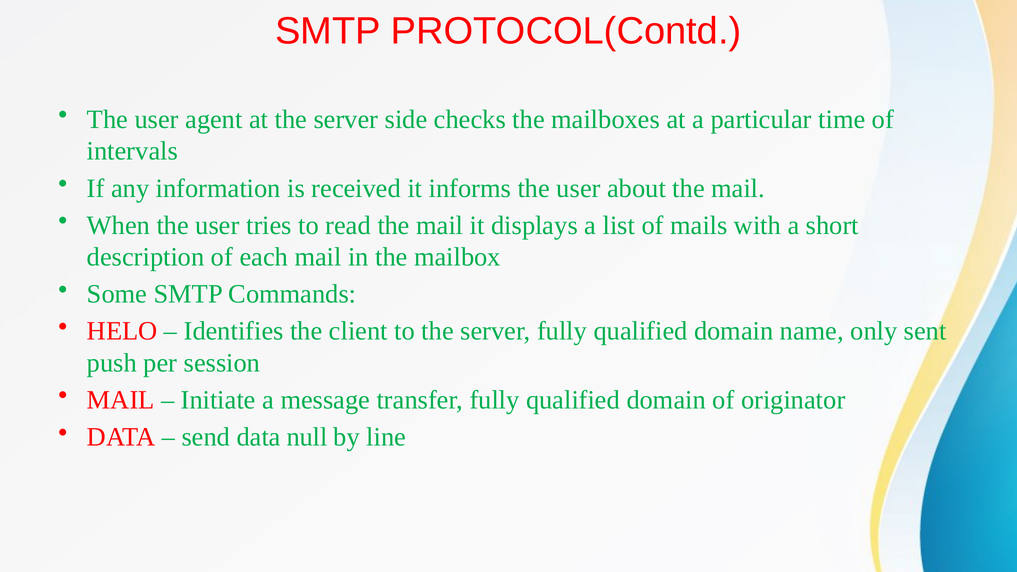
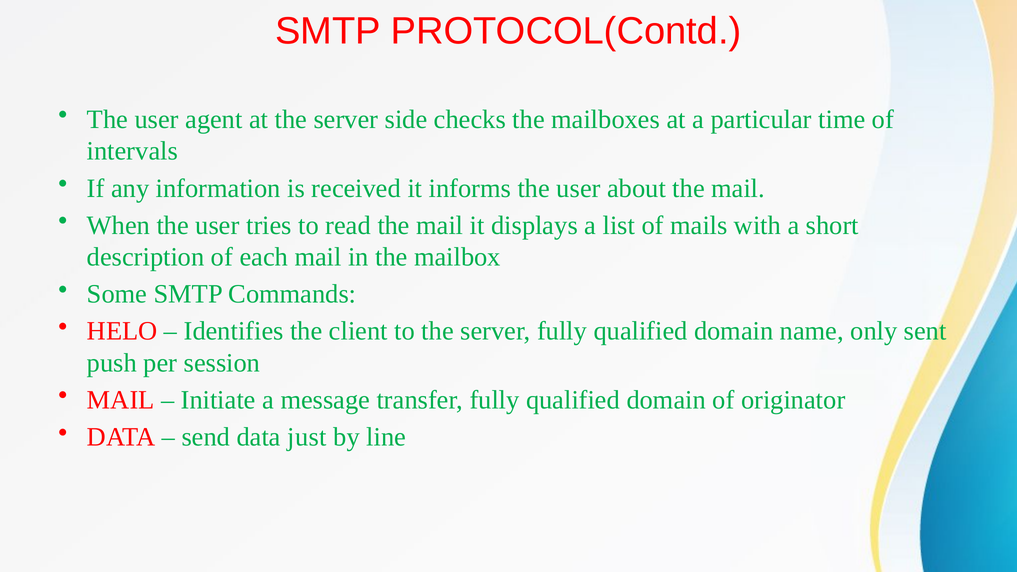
null: null -> just (307, 437)
